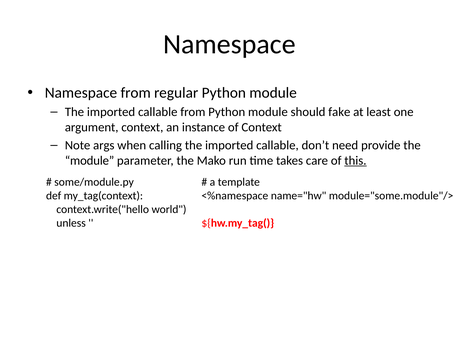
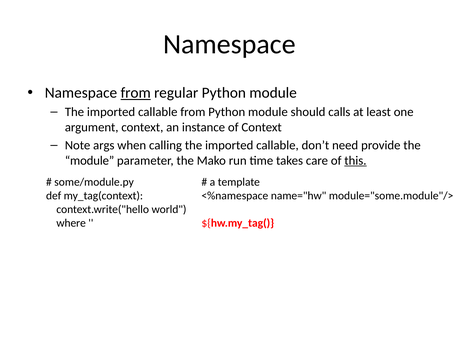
from underline: none -> present (136, 93)
fake: fake -> calls (339, 112)
unless: unless -> where (71, 223)
